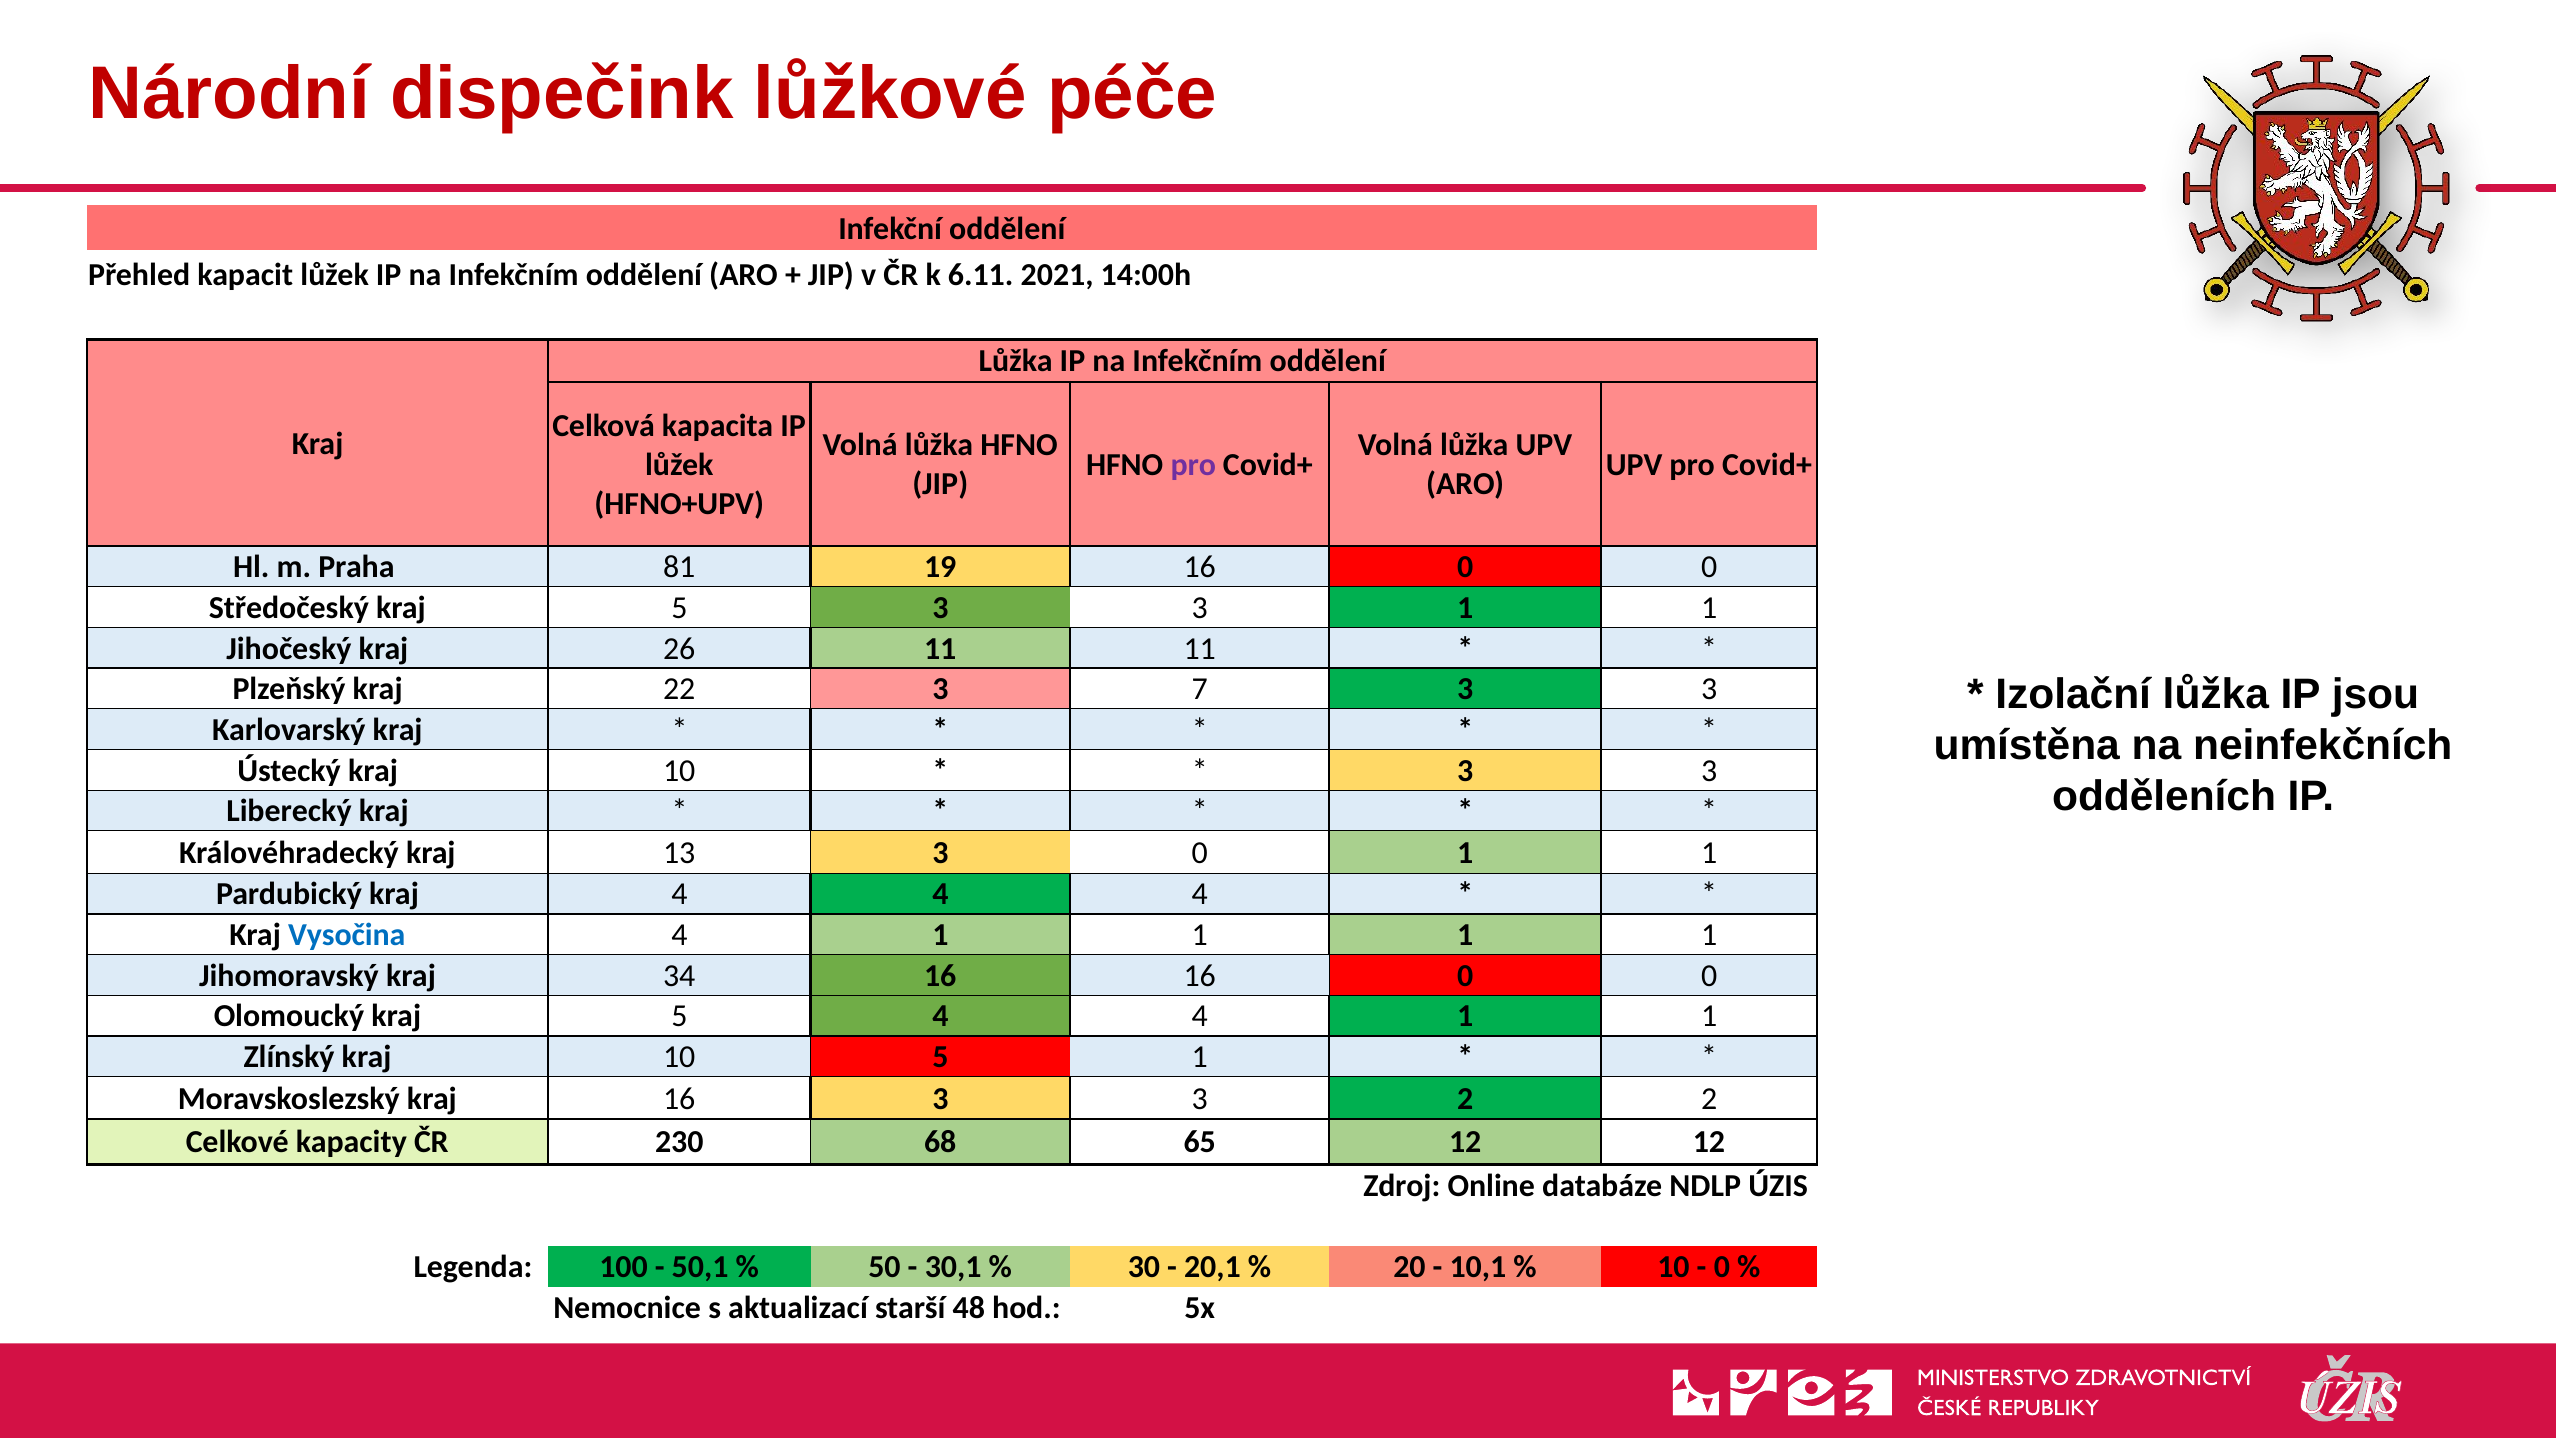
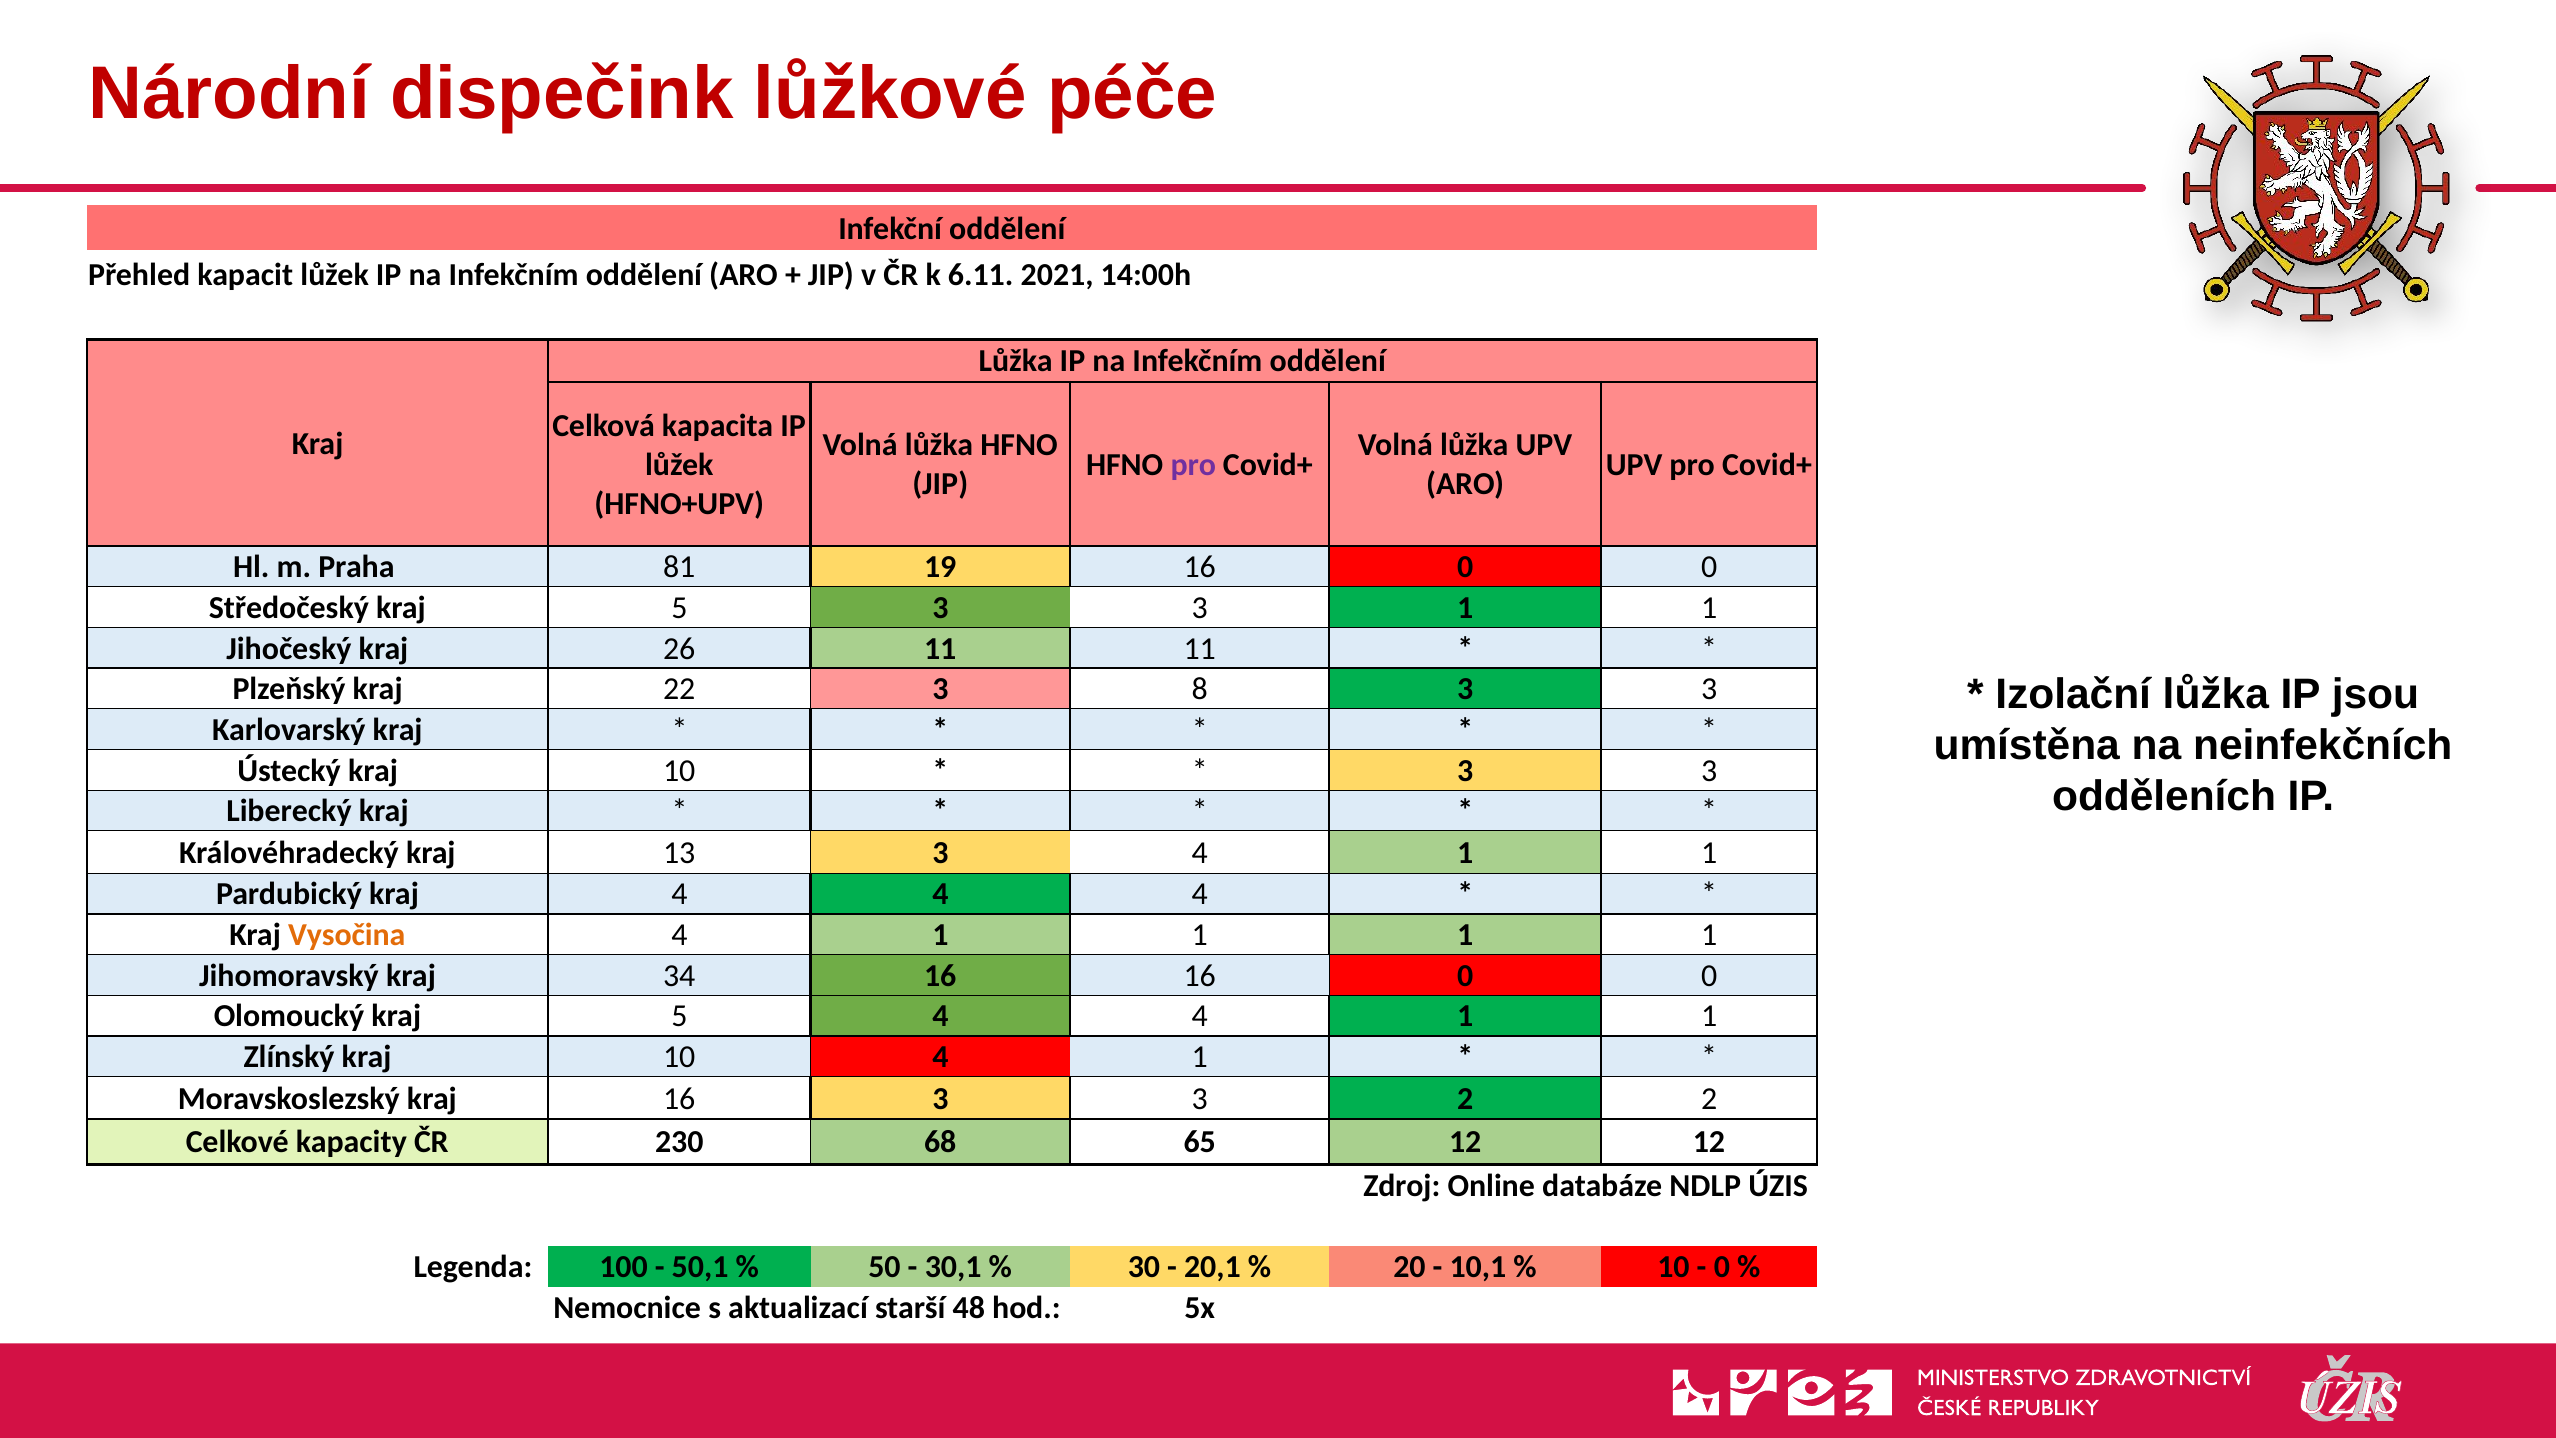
7: 7 -> 8 (1200, 689)
3 0: 0 -> 4 (1200, 853)
Vysočina colour: blue -> orange (347, 935)
10 5: 5 -> 4 (940, 1057)
